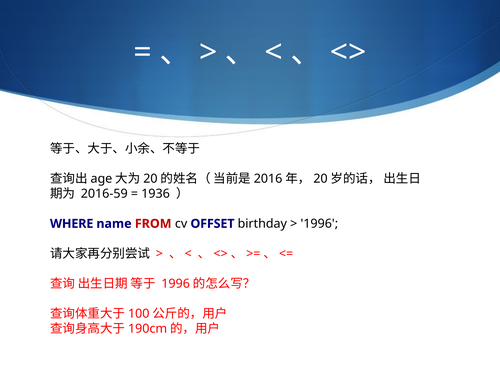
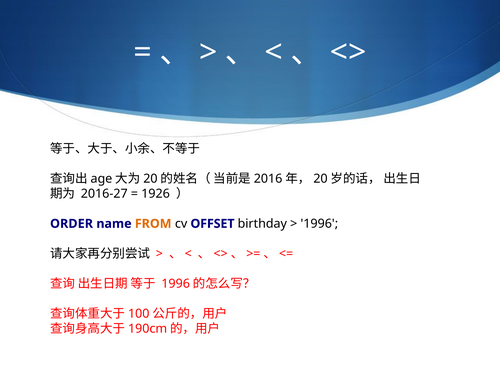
2016-59: 2016-59 -> 2016-27 (104, 194)
1936: 1936 -> 1926 (156, 194)
WHERE: WHERE -> ORDER (72, 224)
FROM colour: red -> orange (153, 224)
